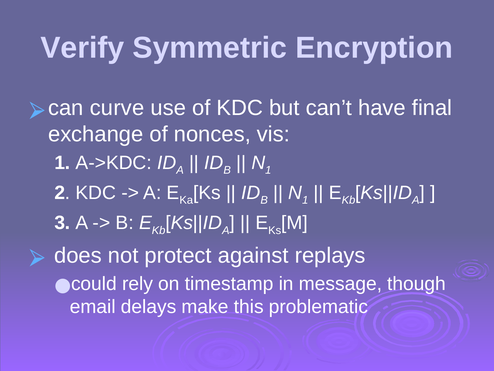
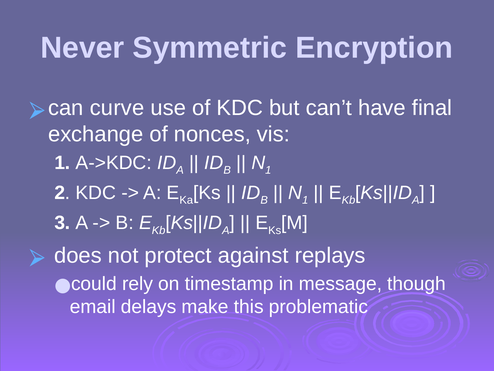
Verify: Verify -> Never (82, 48)
